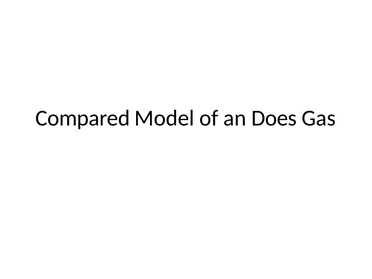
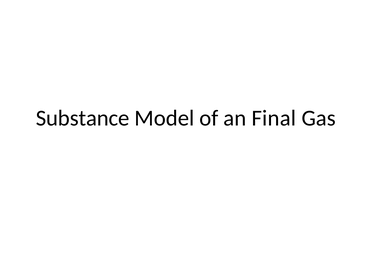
Compared: Compared -> Substance (83, 118)
Does: Does -> Final (274, 118)
